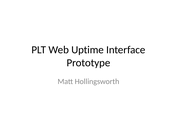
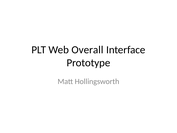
Uptime: Uptime -> Overall (87, 50)
